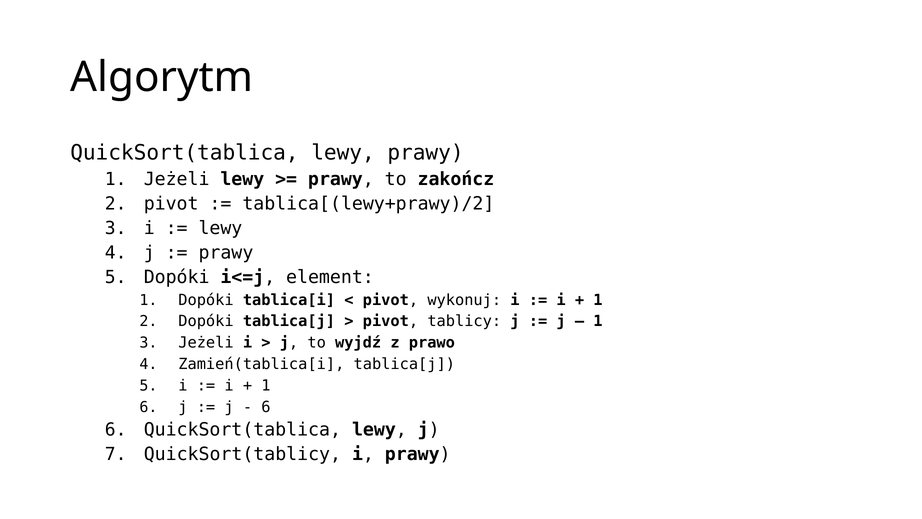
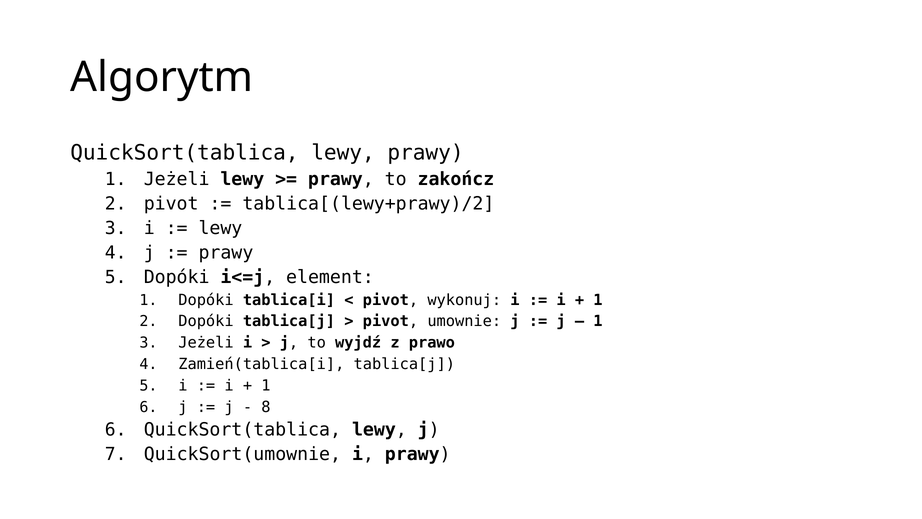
tablicy: tablicy -> umownie (464, 321)
6: 6 -> 8 (266, 407)
QuickSort(tablicy: QuickSort(tablicy -> QuickSort(umownie (242, 454)
